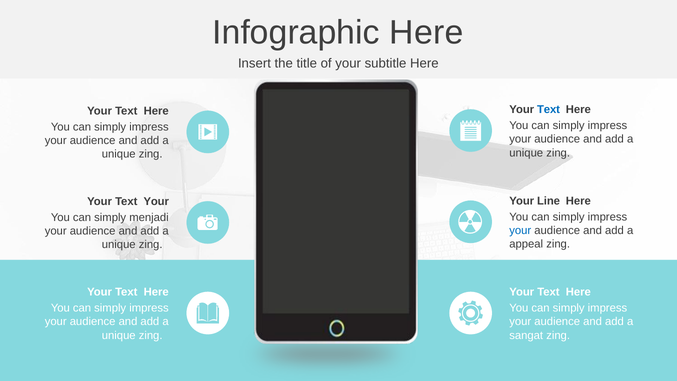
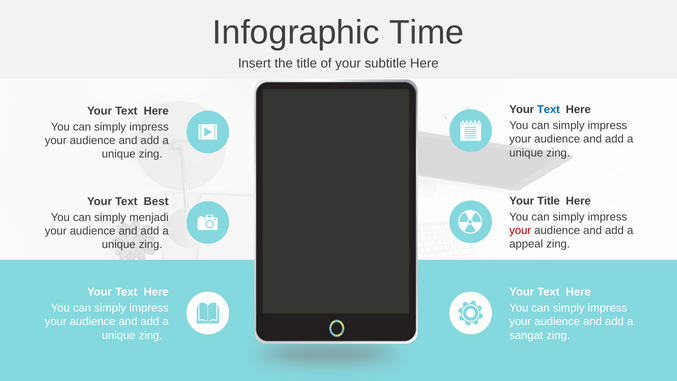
Infographic Here: Here -> Time (427, 33)
Your Line: Line -> Title (549, 201)
Text Your: Your -> Best (156, 202)
your colour: blue -> red (520, 230)
